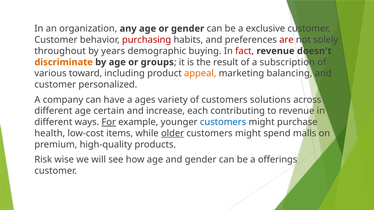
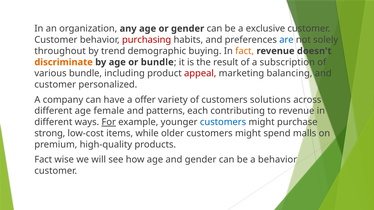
are colour: red -> blue (286, 40)
years: years -> trend (113, 51)
fact colour: red -> orange (245, 51)
or groups: groups -> bundle (157, 62)
various toward: toward -> bundle (85, 74)
appeal colour: orange -> red (200, 74)
ages: ages -> offer (145, 100)
certain: certain -> female (109, 111)
increase: increase -> patterns (166, 111)
health: health -> strong (50, 134)
older underline: present -> none (173, 134)
Risk: Risk -> Fact (43, 160)
a offerings: offerings -> behavior (278, 160)
